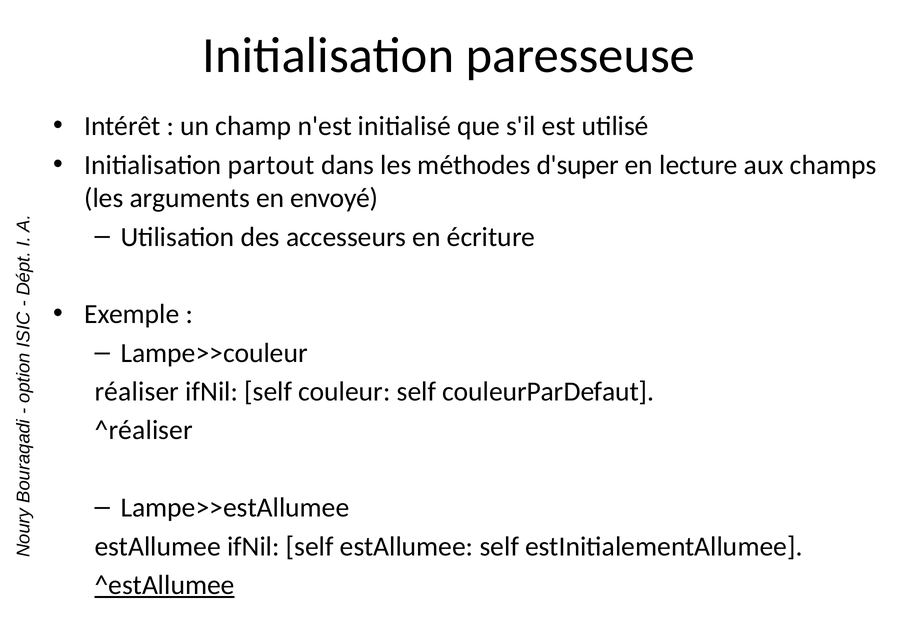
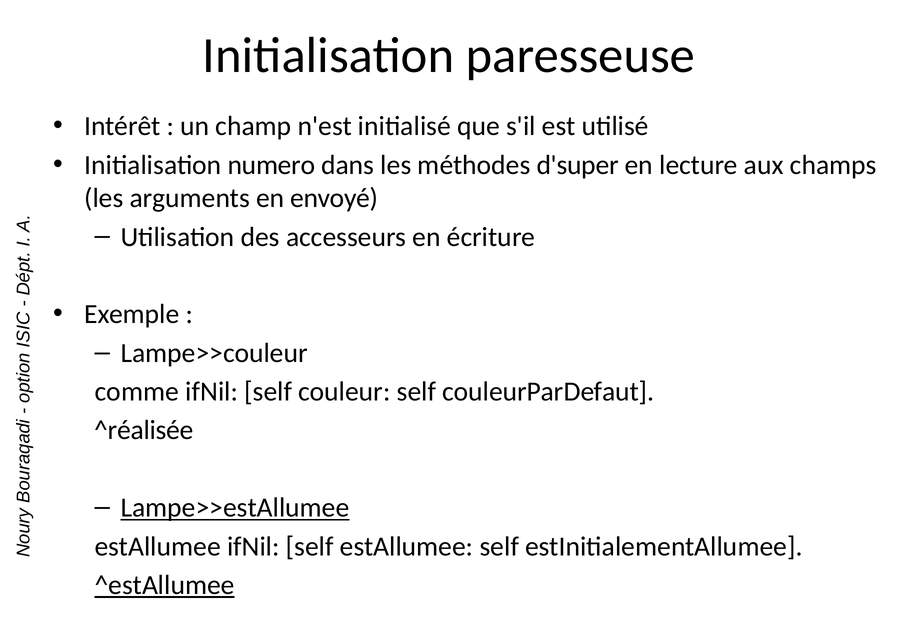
partout: partout -> numero (271, 165)
réaliser: réaliser -> comme (137, 391)
^réaliser: ^réaliser -> ^réalisée (144, 430)
Lampe>>estAllumee underline: none -> present (235, 507)
